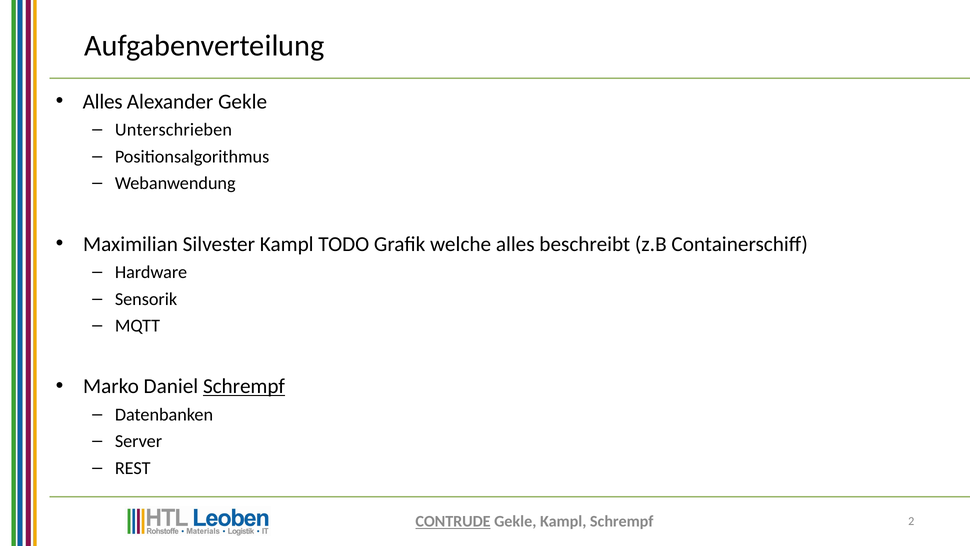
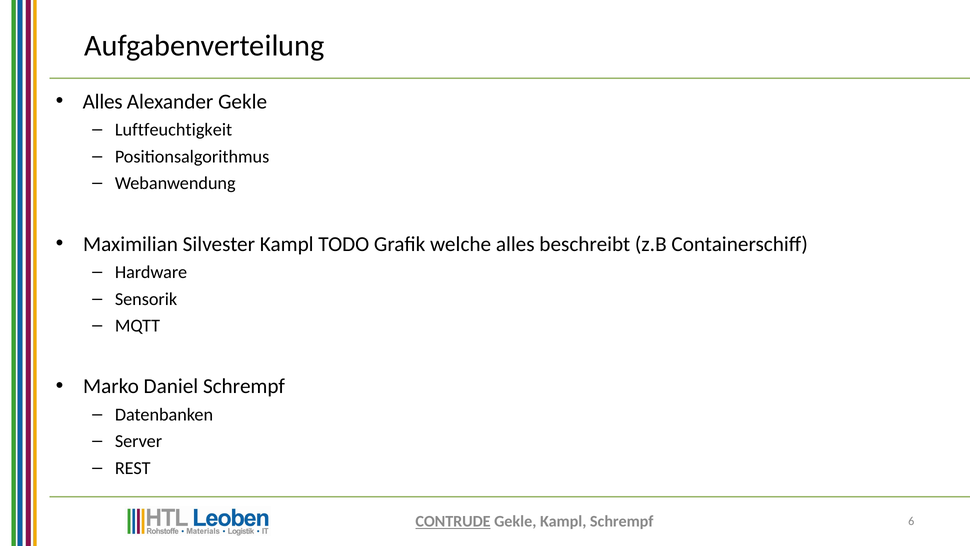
Unterschrieben: Unterschrieben -> Luftfeuchtigkeit (174, 130)
Schrempf underline: present -> none (244, 386)
2: 2 -> 6 (911, 521)
